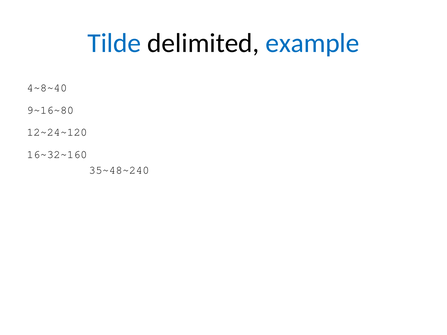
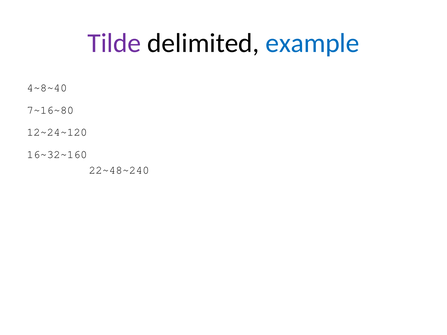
Tilde colour: blue -> purple (114, 43)
9~16~80: 9~16~80 -> 7~16~80 (50, 110)
35~48~240: 35~48~240 -> 22~48~240 (119, 170)
